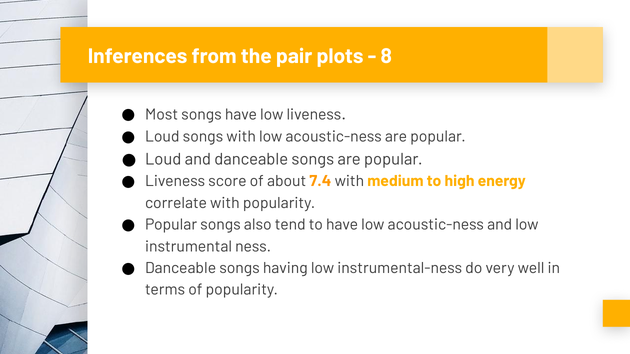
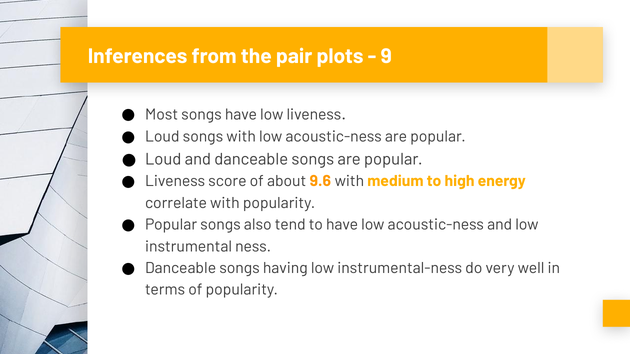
8: 8 -> 9 (386, 56)
7.4: 7.4 -> 9.6 (320, 181)
